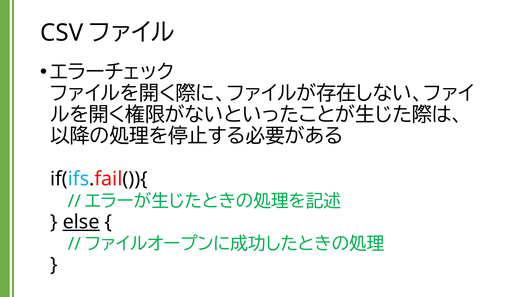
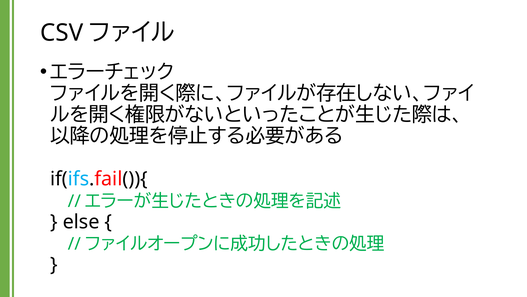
else underline: present -> none (81, 221)
